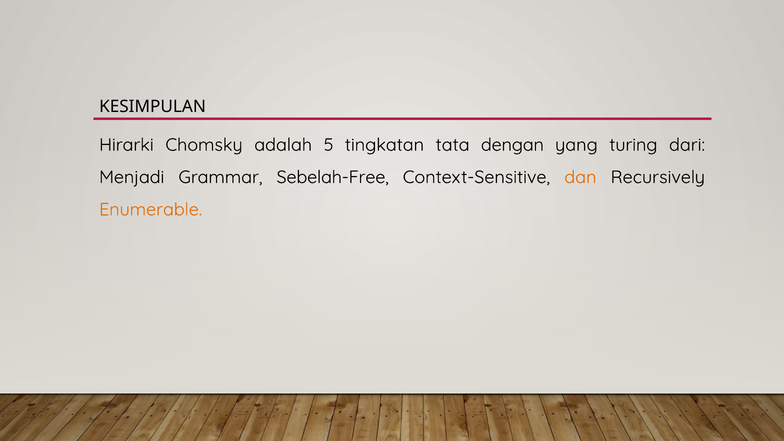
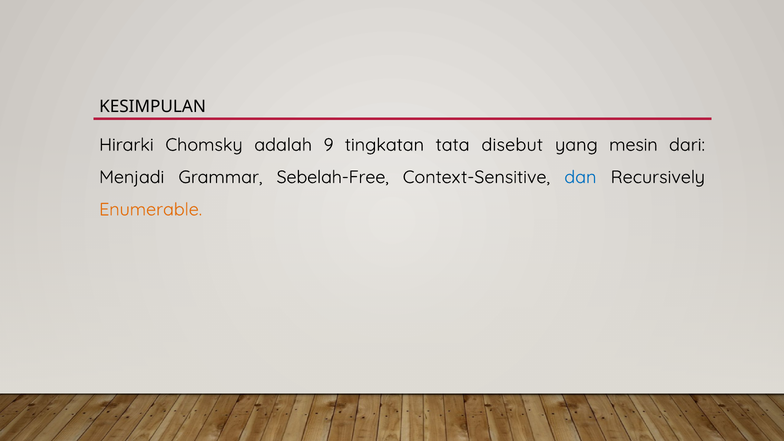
5: 5 -> 9 (329, 145)
dengan: dengan -> disebut (512, 145)
turing: turing -> mesin (633, 145)
dan colour: orange -> blue (580, 177)
